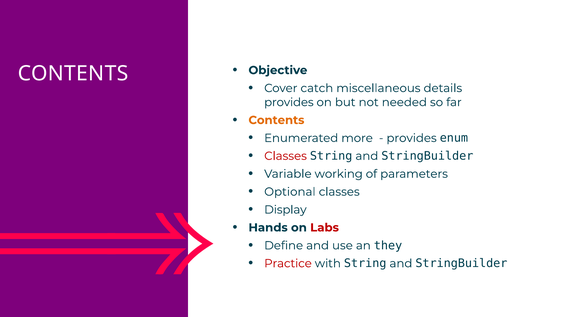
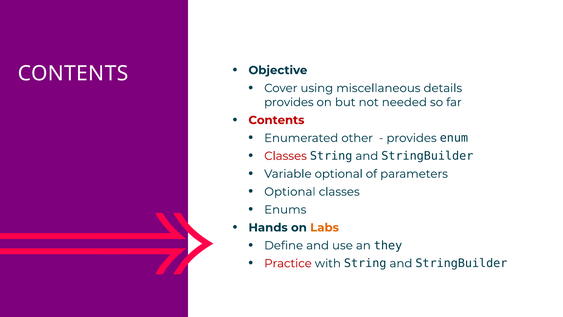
catch: catch -> using (317, 88)
Contents colour: orange -> red (276, 120)
more: more -> other (357, 138)
Variable working: working -> optional (339, 174)
Display: Display -> Enums (285, 209)
Labs colour: red -> orange (325, 227)
